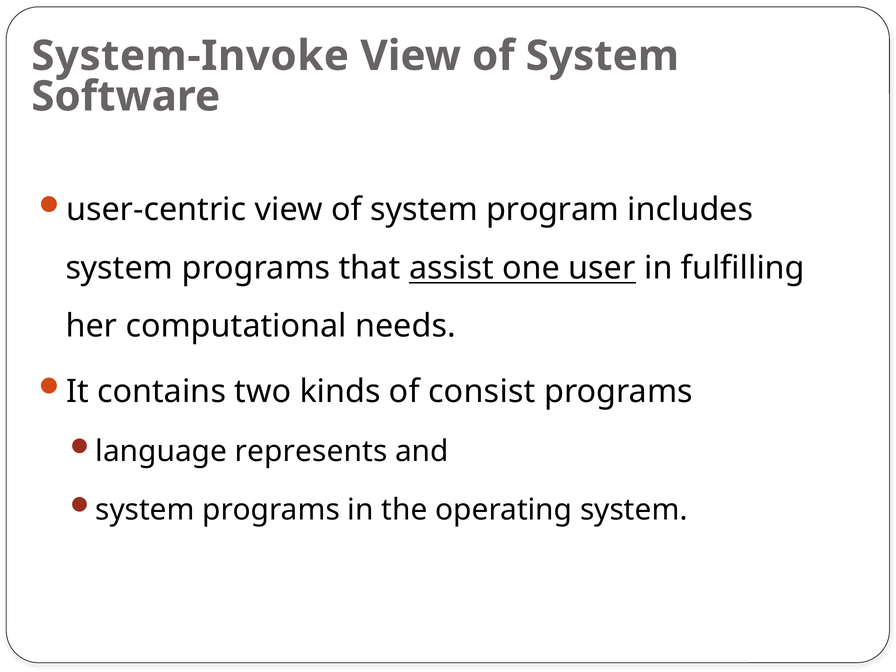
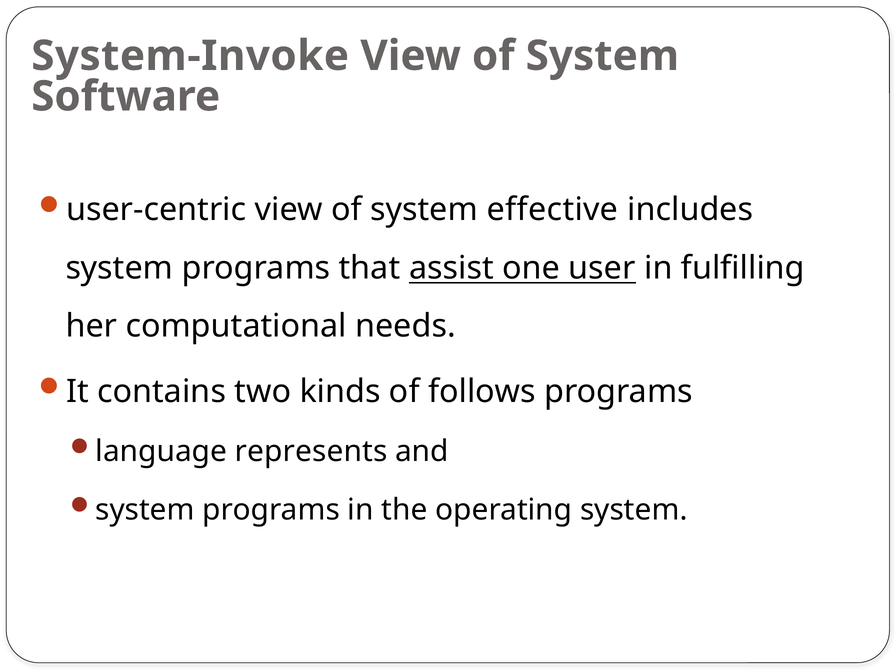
program: program -> effective (552, 210)
consist: consist -> follows (482, 392)
